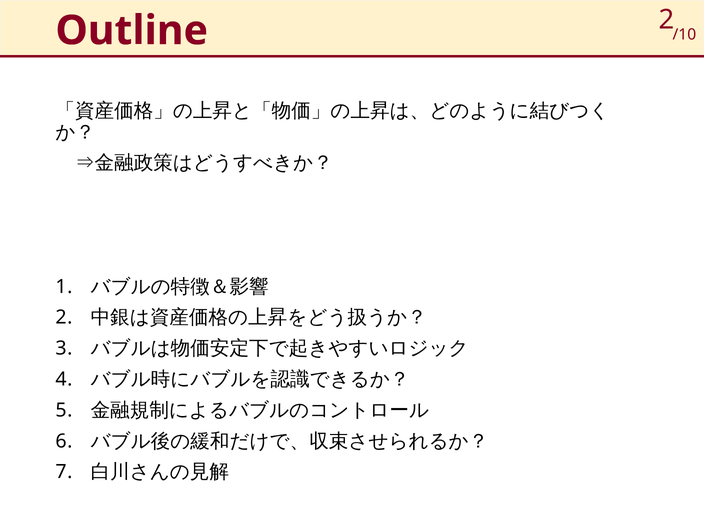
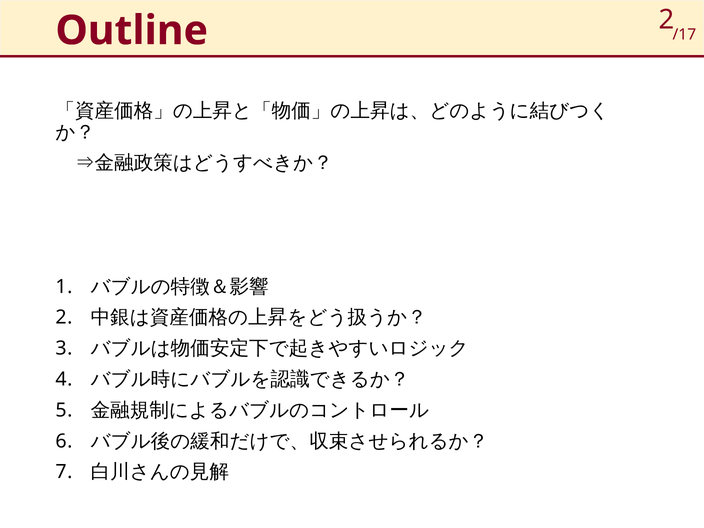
/10: /10 -> /17 (684, 35)
